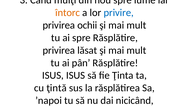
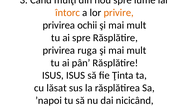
privire colour: blue -> orange (119, 13)
lăsat: lăsat -> ruga (87, 50)
ţintă: ţintă -> lăsat (57, 88)
